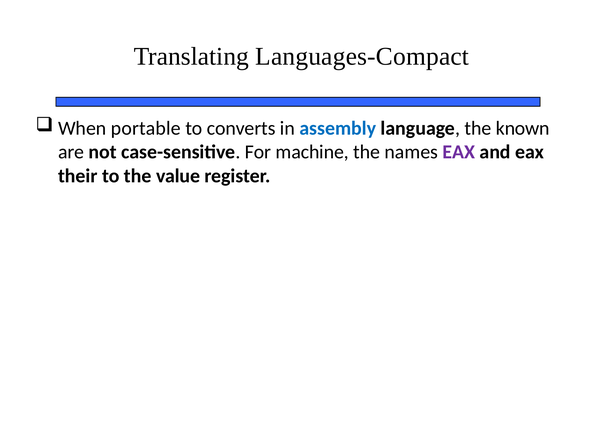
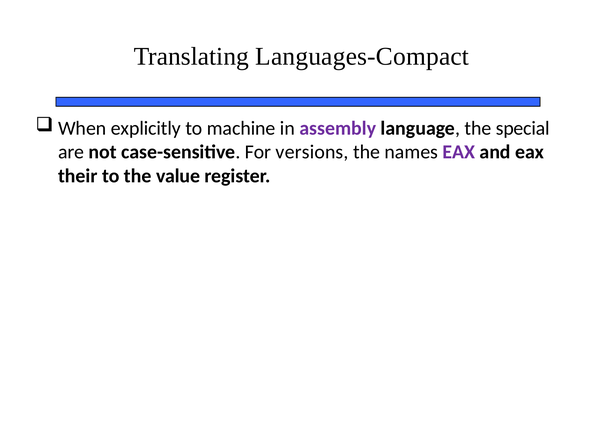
portable: portable -> explicitly (146, 128)
converts: converts -> machine (241, 128)
assembly colour: blue -> purple (338, 128)
known: known -> special (523, 128)
machine: machine -> versions (312, 152)
